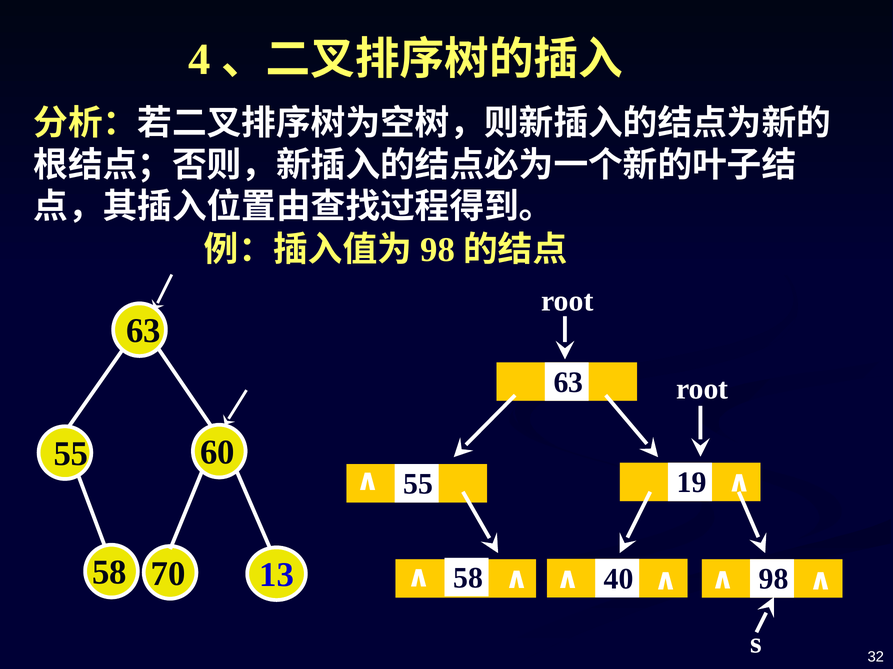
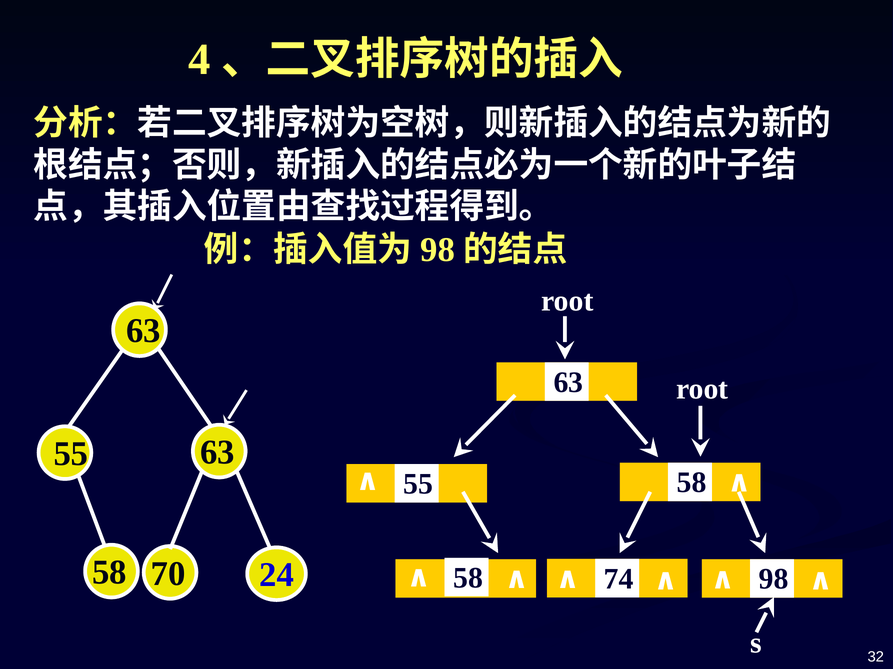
60: 60 -> 63 (217, 453)
19: 19 -> 58 (692, 483)
13: 13 -> 24 (277, 576)
40: 40 -> 74 (619, 579)
